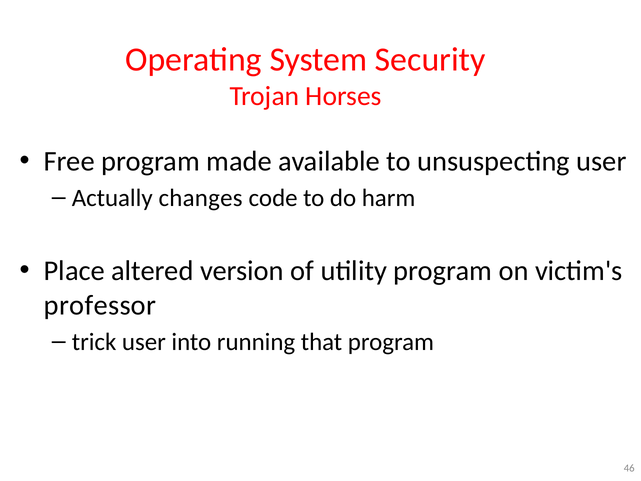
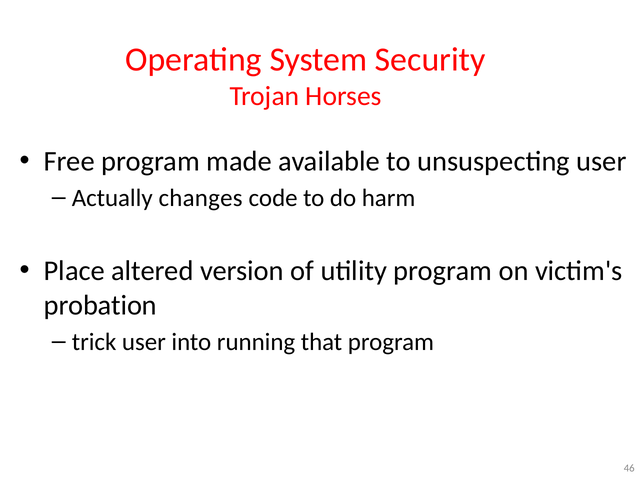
professor: professor -> probation (100, 305)
